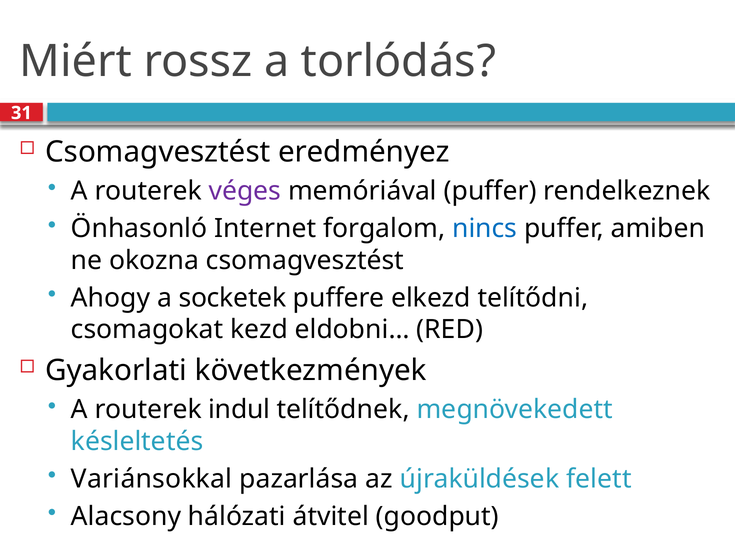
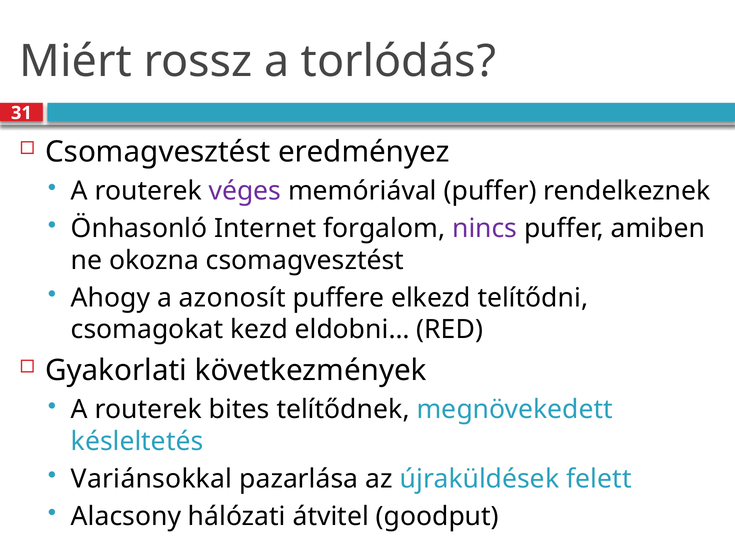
nincs colour: blue -> purple (485, 229)
socketek: socketek -> azonosít (232, 298)
indul: indul -> bites (239, 410)
